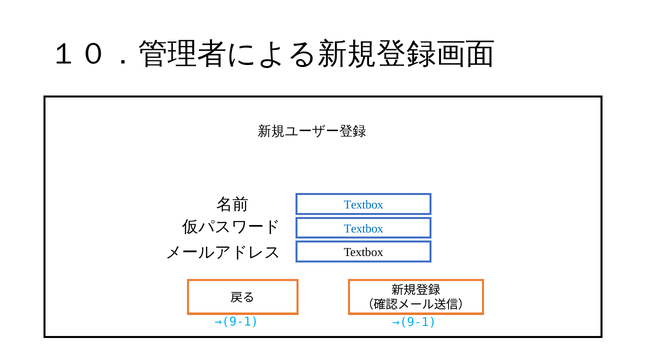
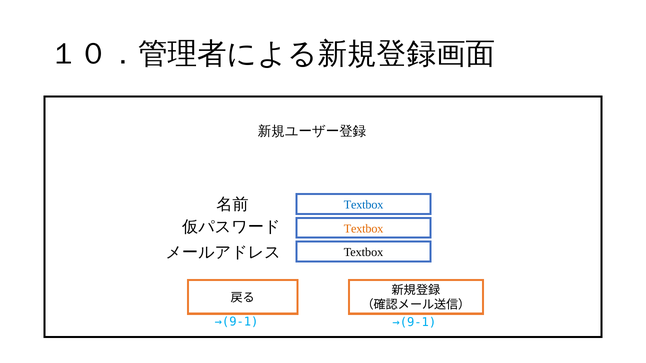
Textbox colour: blue -> orange (364, 229)
